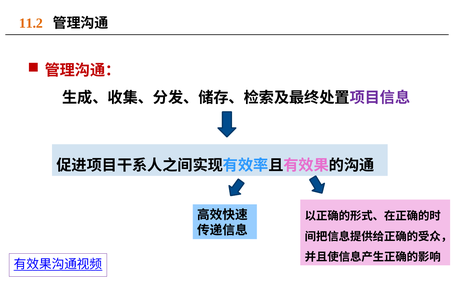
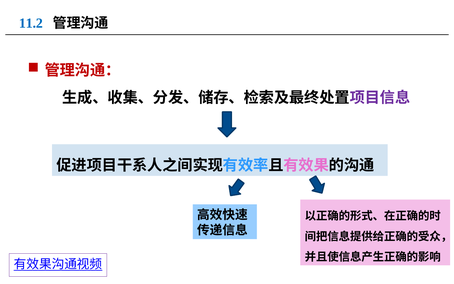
11.2 colour: orange -> blue (31, 23)
